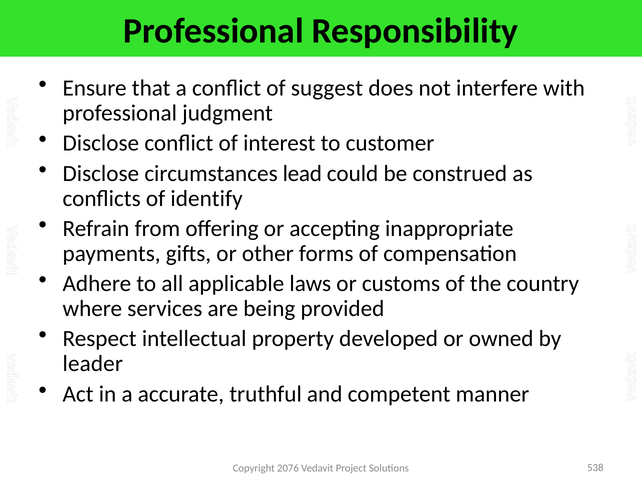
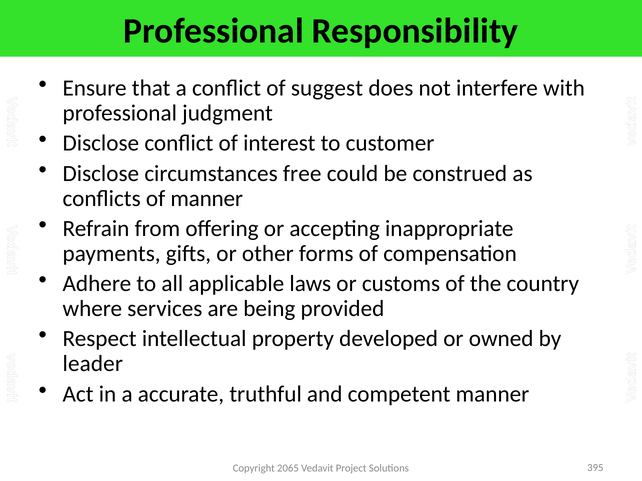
lead: lead -> free (302, 174)
of identify: identify -> manner (207, 199)
2076: 2076 -> 2065 (288, 468)
538: 538 -> 395 (595, 468)
